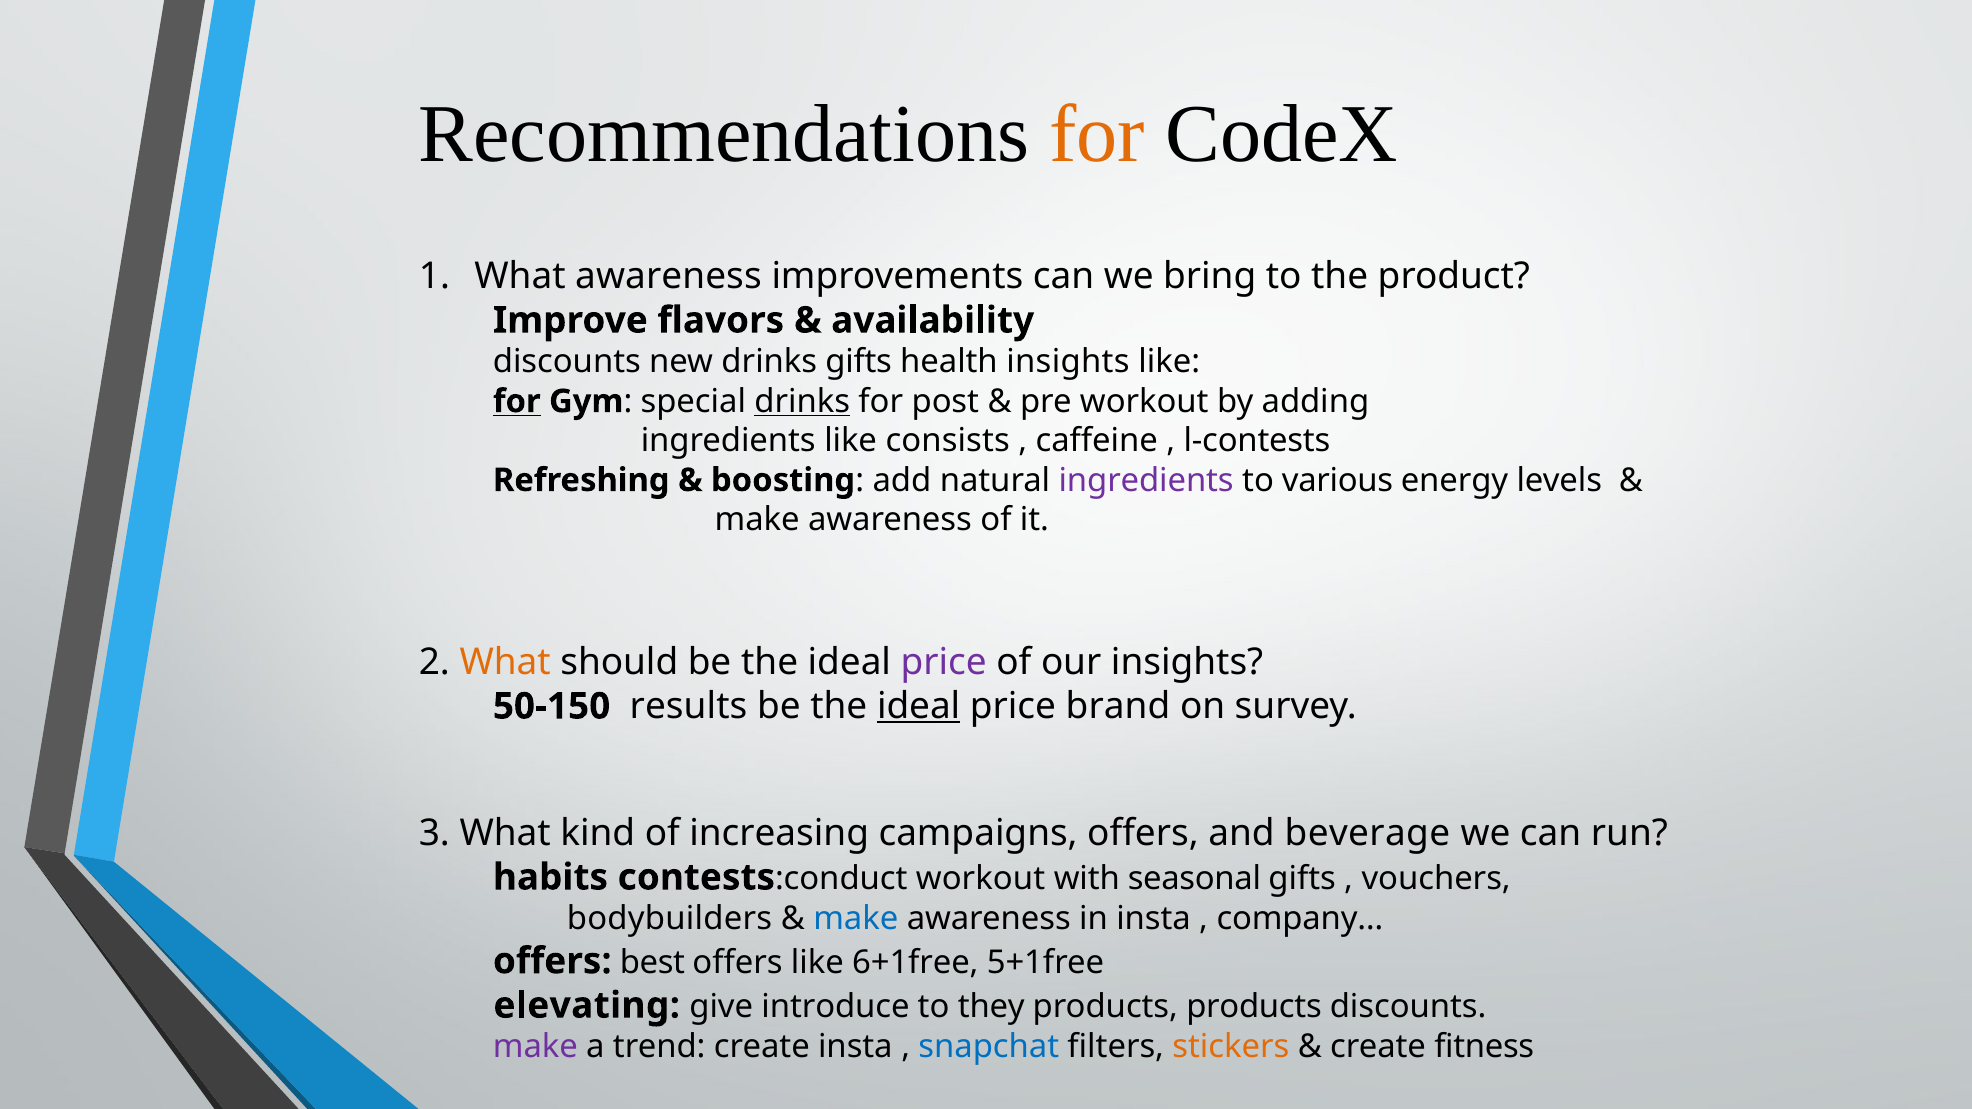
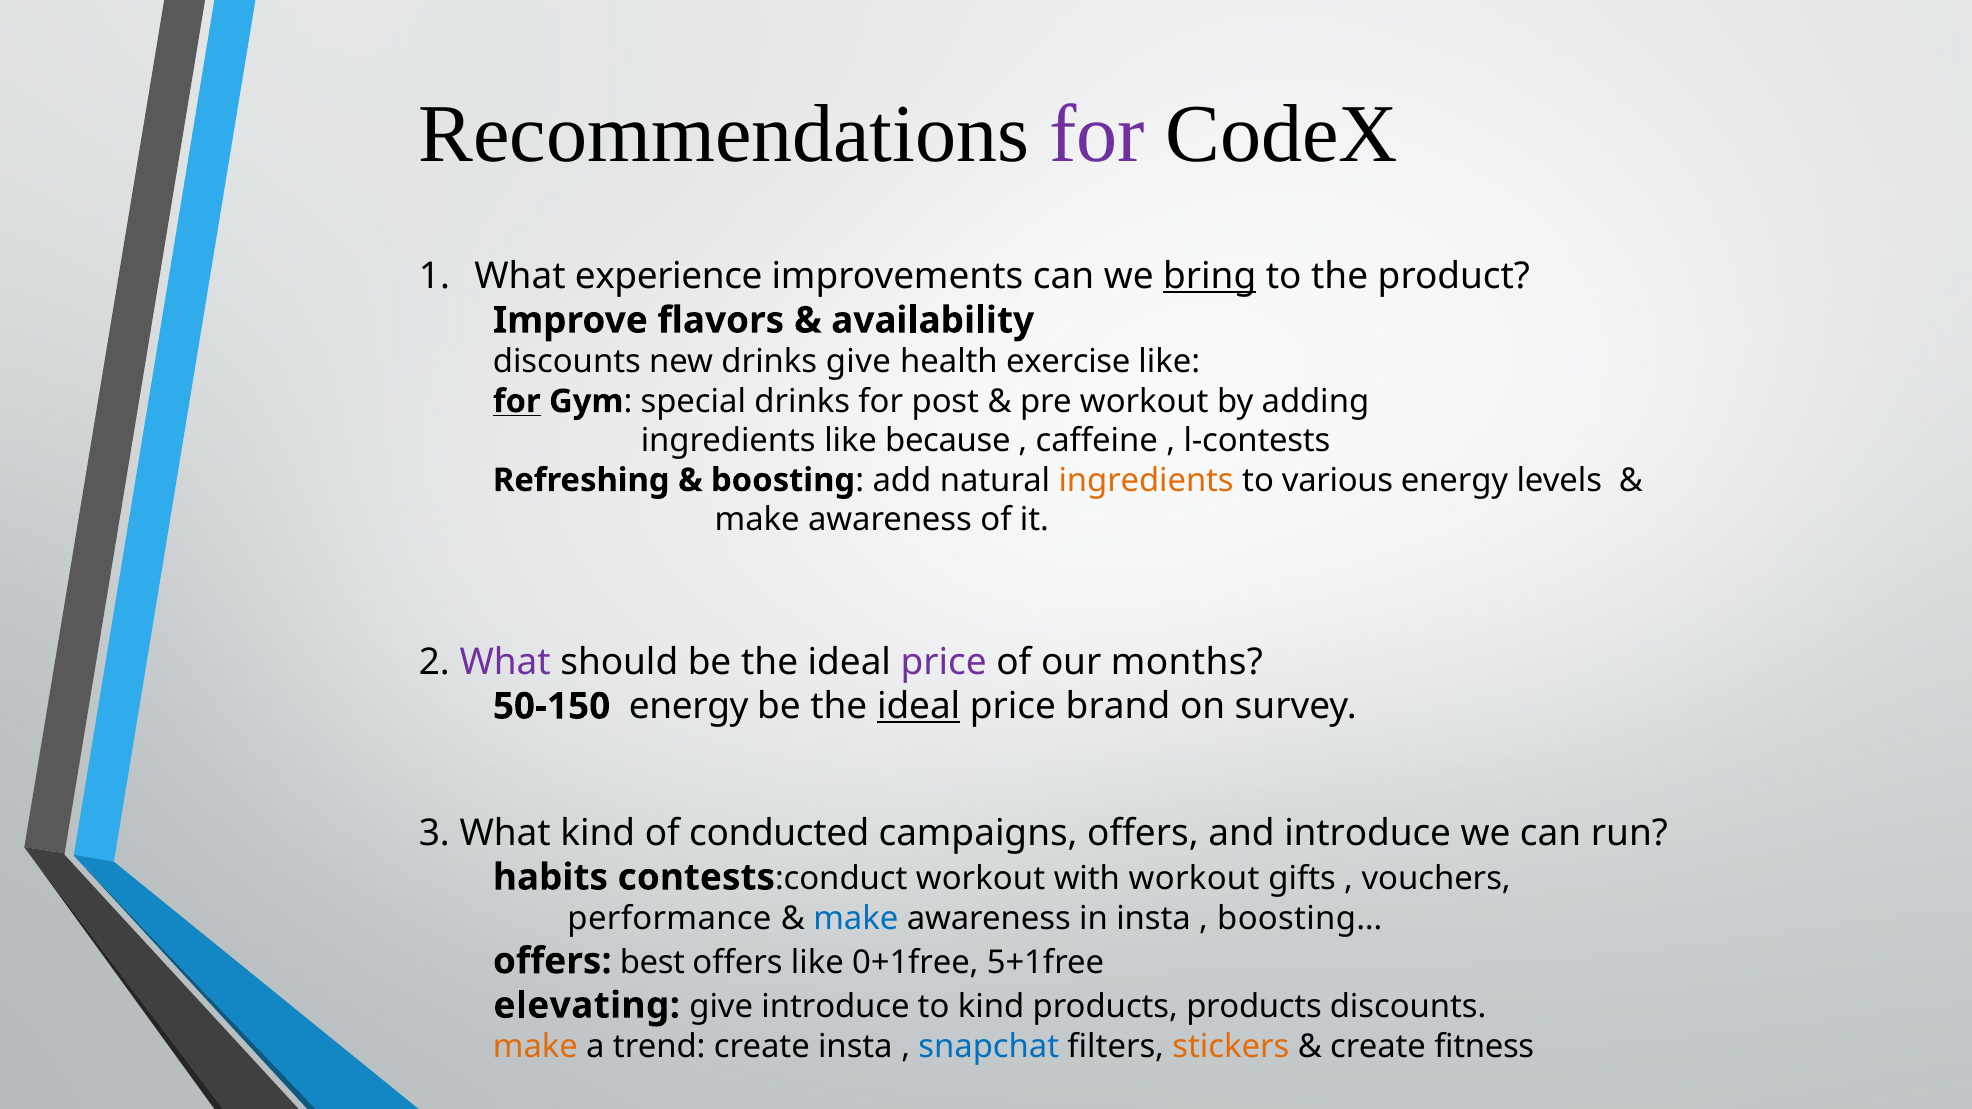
for colour: orange -> purple (1097, 134)
What awareness: awareness -> experience (669, 276)
bring underline: none -> present (1210, 276)
drinks gifts: gifts -> give (858, 362)
health insights: insights -> exercise (1068, 362)
drinks underline: present -> none (802, 401)
consists: consists -> because (948, 441)
ingredients colour: purple -> orange (1146, 480)
What colour: orange -> purple (505, 662)
our insights: insights -> months (1187, 662)
50-150 results: results -> energy (689, 707)
increasing: increasing -> conducted (779, 833)
and beverage: beverage -> introduce (1368, 833)
with seasonal: seasonal -> workout (1194, 879)
bodybuilders: bodybuilders -> performance (669, 919)
company…: company… -> boosting… (1300, 919)
6+1free: 6+1free -> 0+1free (915, 963)
to they: they -> kind (991, 1007)
make colour: purple -> orange (535, 1047)
